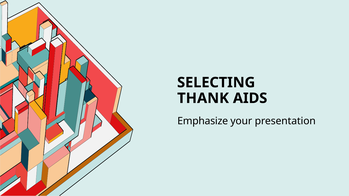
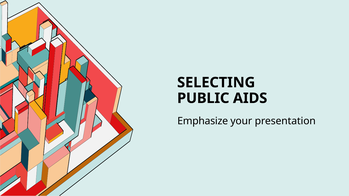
THANK: THANK -> PUBLIC (203, 98)
